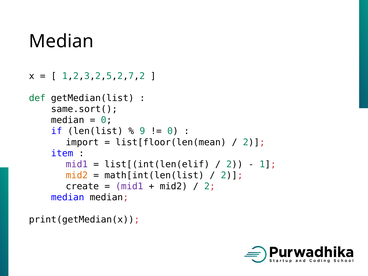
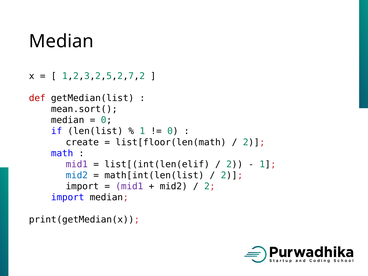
def colour: green -> red (37, 98)
same.sort(: same.sort( -> mean.sort( (84, 109)
9: 9 -> 1 (142, 131)
import: import -> create (82, 142)
list[floor(len(mean: list[floor(len(mean -> list[floor(len(math (171, 142)
item: item -> math (62, 153)
mid2 colour: orange -> blue (77, 175)
create: create -> import (82, 186)
median: median -> import (68, 197)
